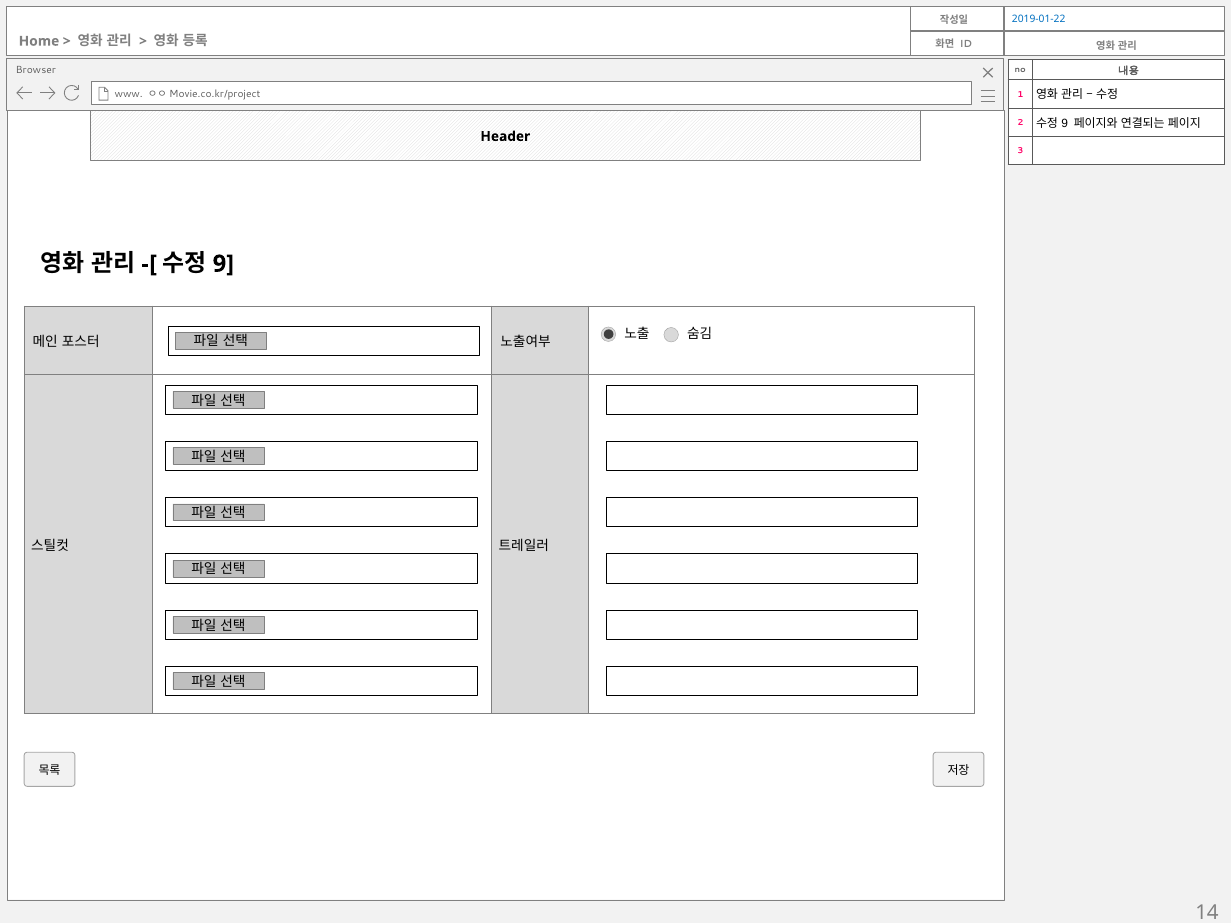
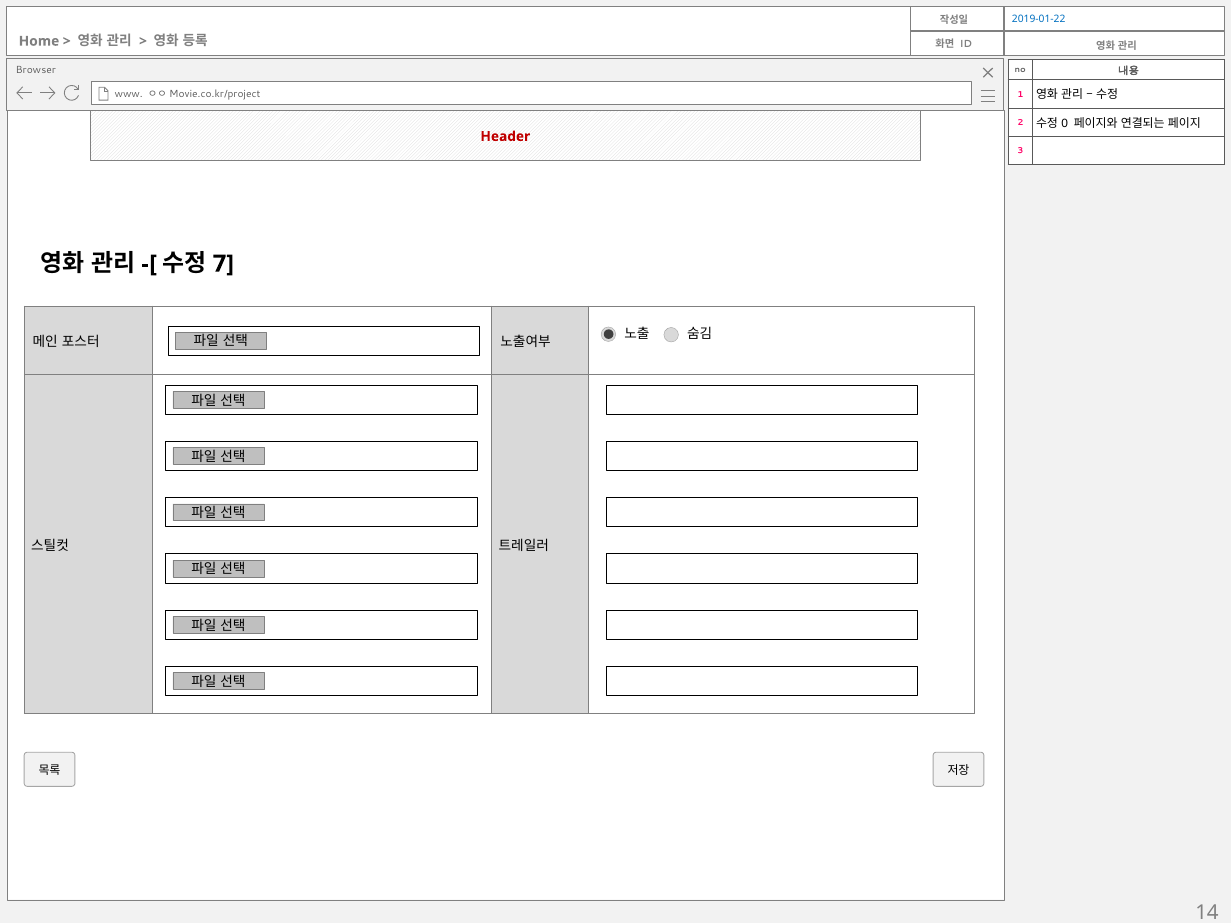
9: 9 -> 0 (1065, 123)
Header colour: black -> red (505, 136)
9: 9 -> 7 (223, 264)
